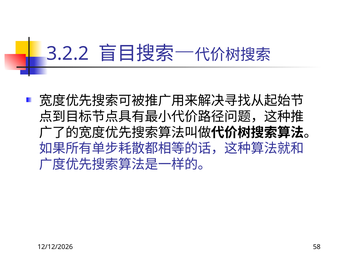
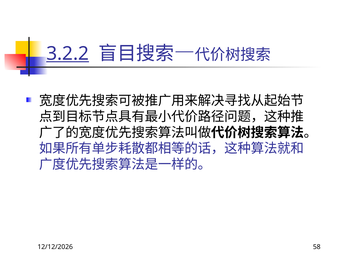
3.2.2 underline: none -> present (68, 54)
